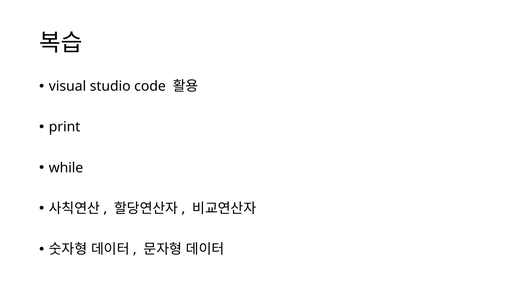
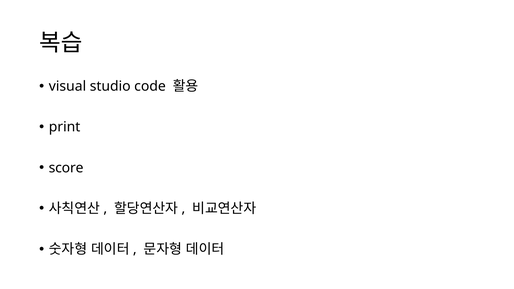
while: while -> score (66, 168)
